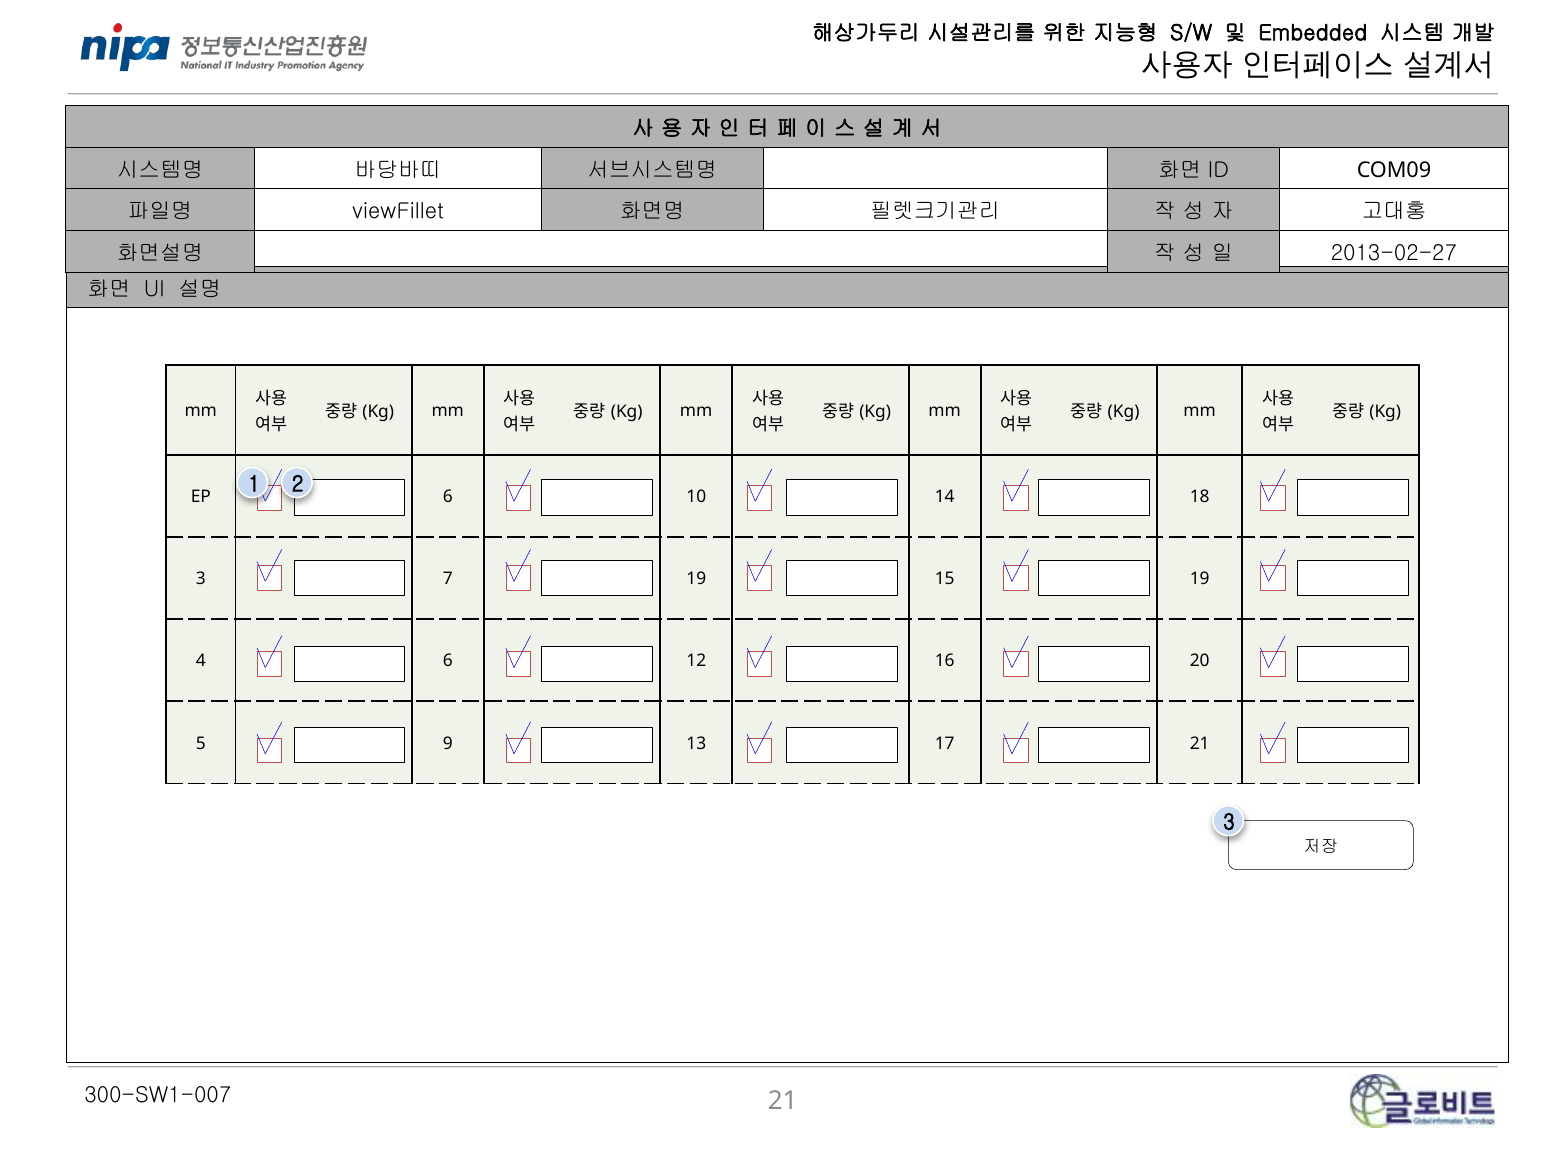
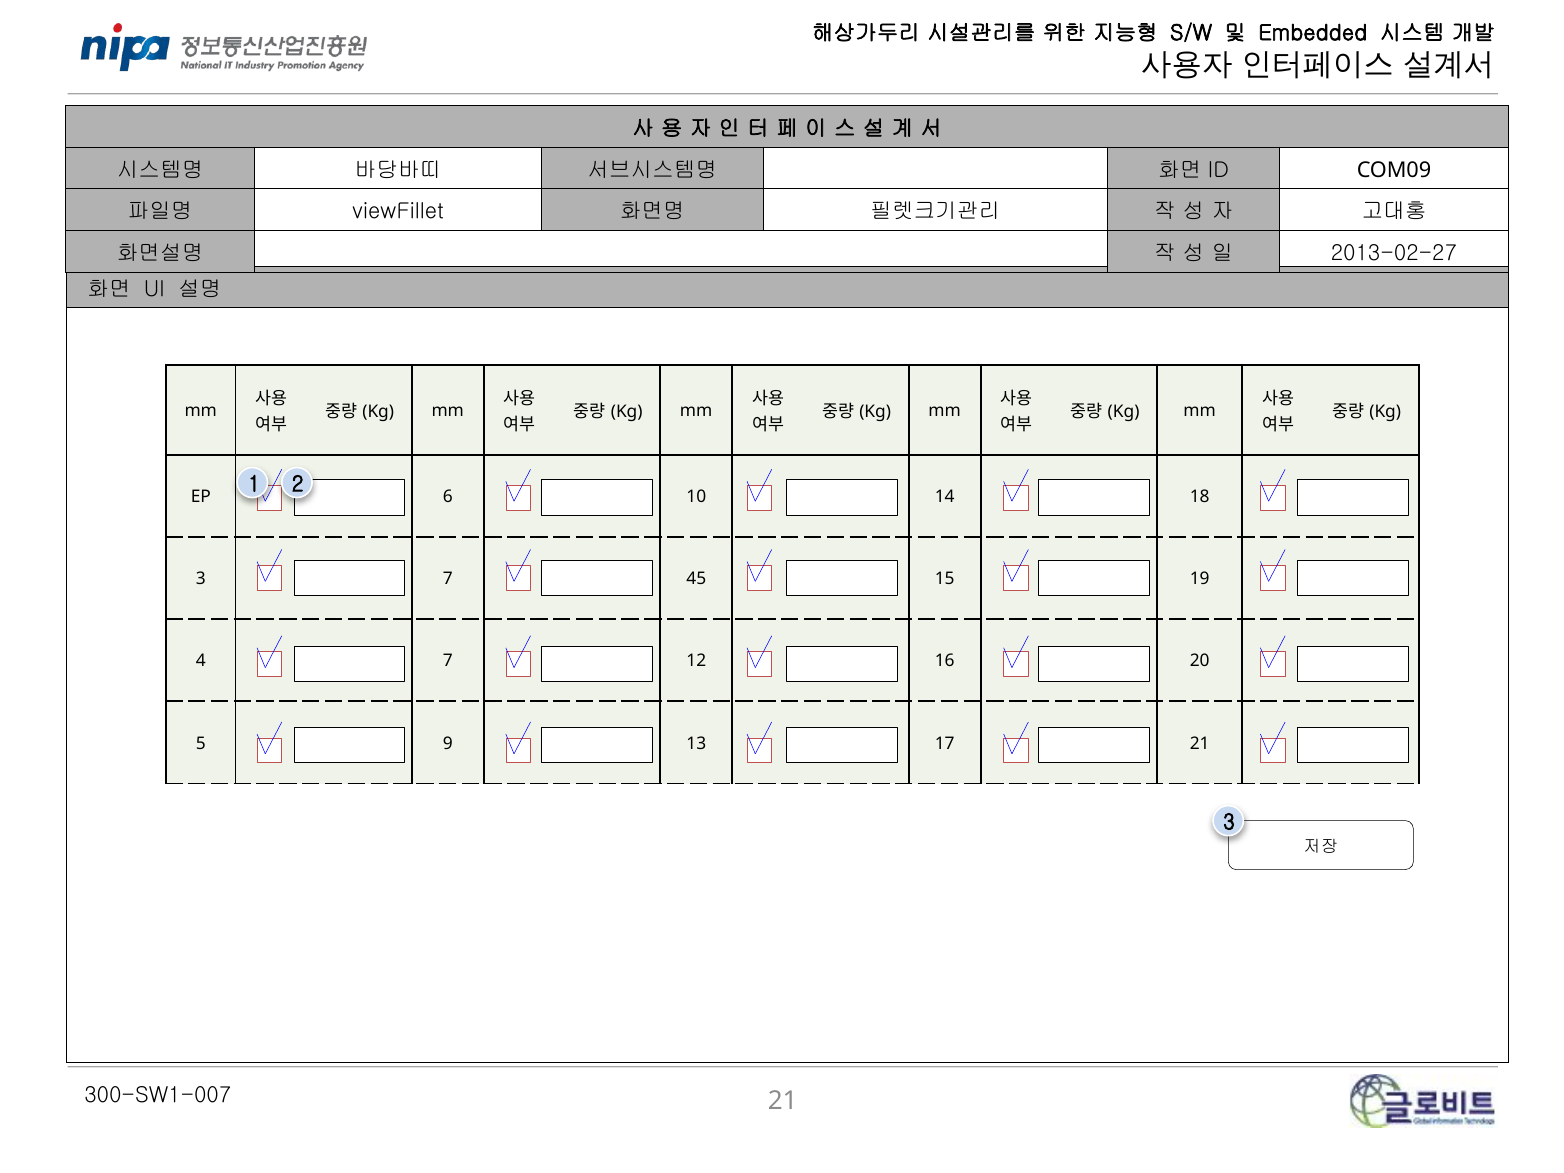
7 19: 19 -> 45 (696, 579)
4 6: 6 -> 7 (448, 661)
